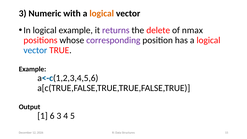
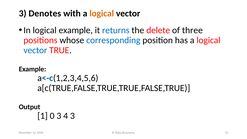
Numeric: Numeric -> Denotes (45, 13)
returns colour: purple -> blue (116, 30)
nmax: nmax -> three (192, 30)
corresponding colour: purple -> blue (113, 40)
6: 6 -> 0 (52, 116)
4 5: 5 -> 3 (72, 116)
